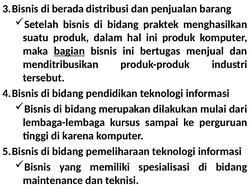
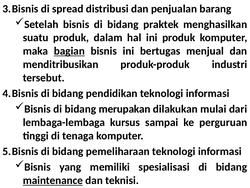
berada: berada -> spread (68, 9)
karena: karena -> tenaga (78, 135)
maintenance underline: none -> present (53, 180)
